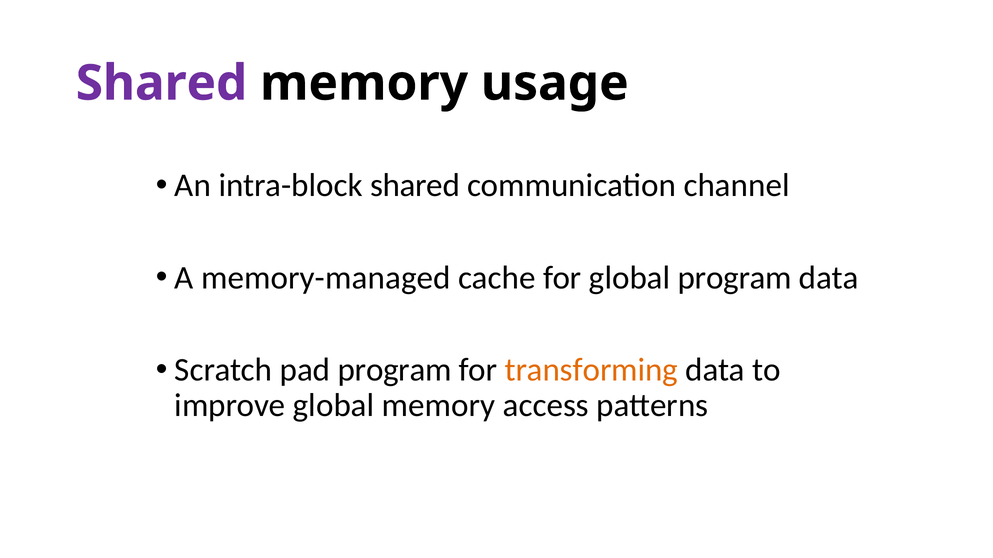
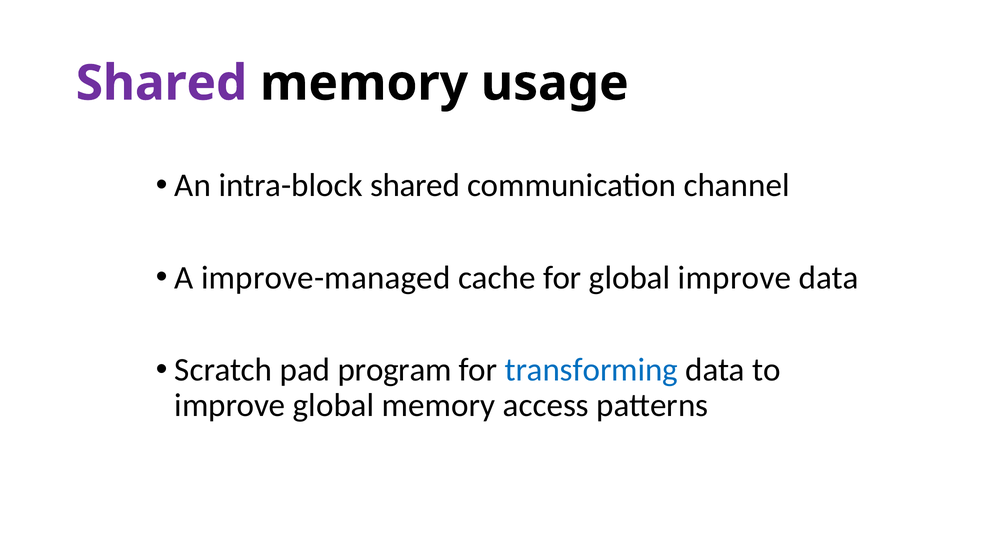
memory-managed: memory-managed -> improve-managed (326, 278)
global program: program -> improve (735, 278)
transforming colour: orange -> blue (591, 370)
